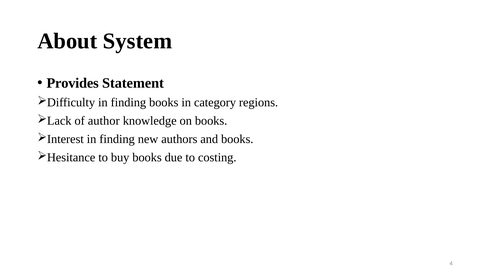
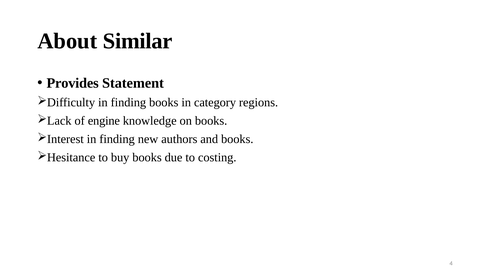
System: System -> Similar (138, 41)
author: author -> engine (104, 121)
